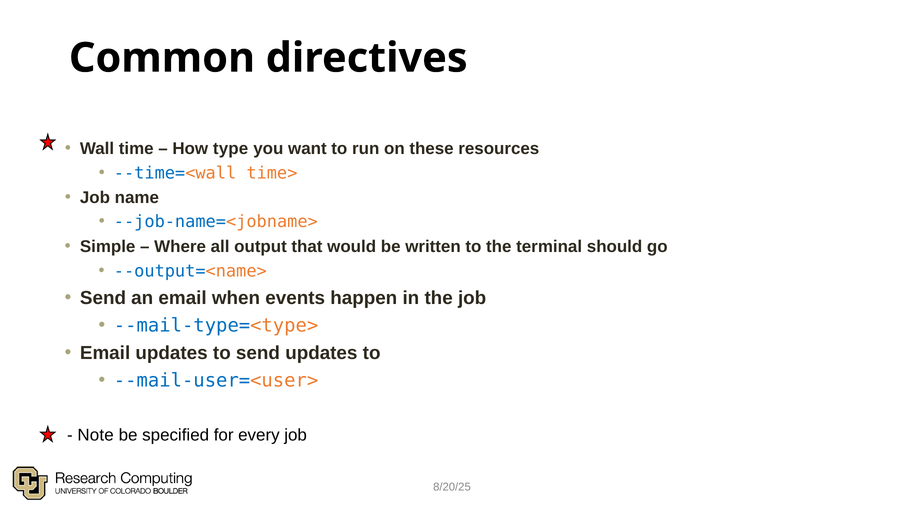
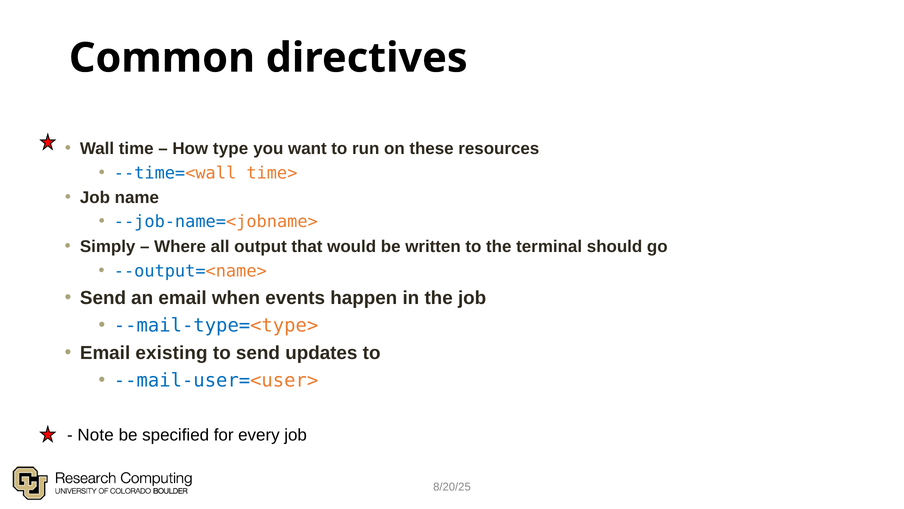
Simple: Simple -> Simply (108, 246)
Email updates: updates -> existing (172, 353)
